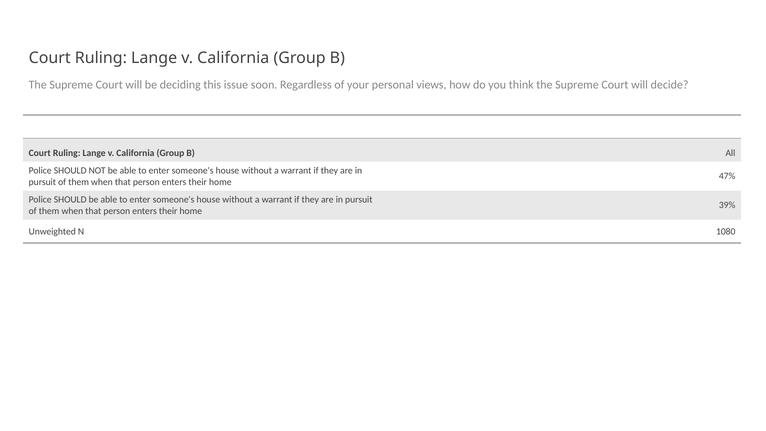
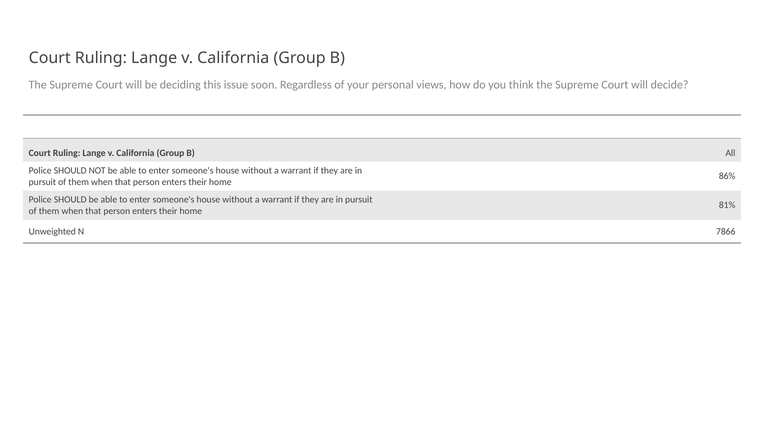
47%: 47% -> 86% (727, 176)
39%: 39% -> 81% (727, 205)
1080: 1080 -> 7866 (726, 231)
